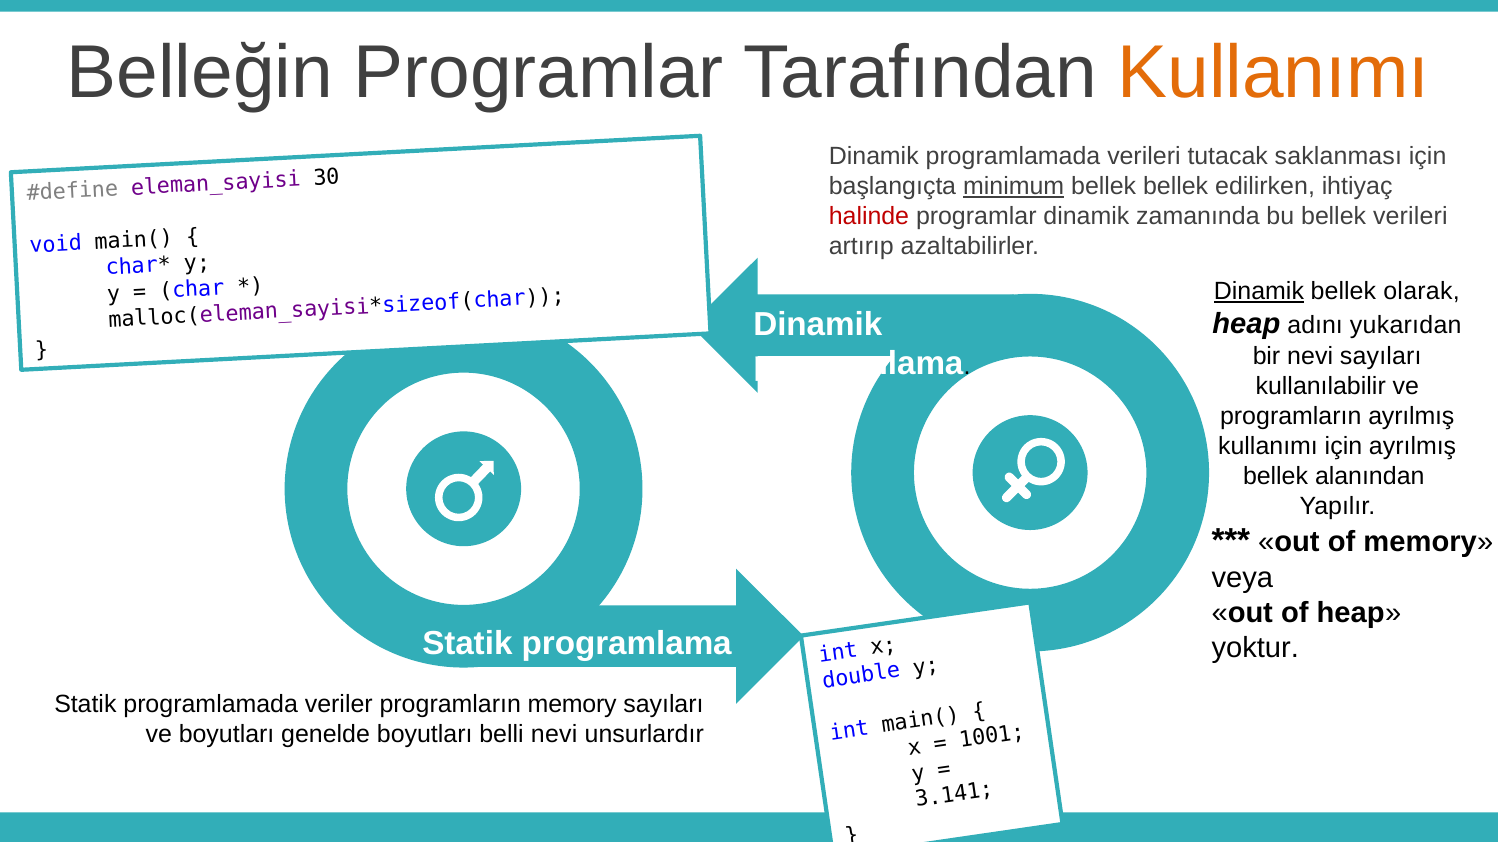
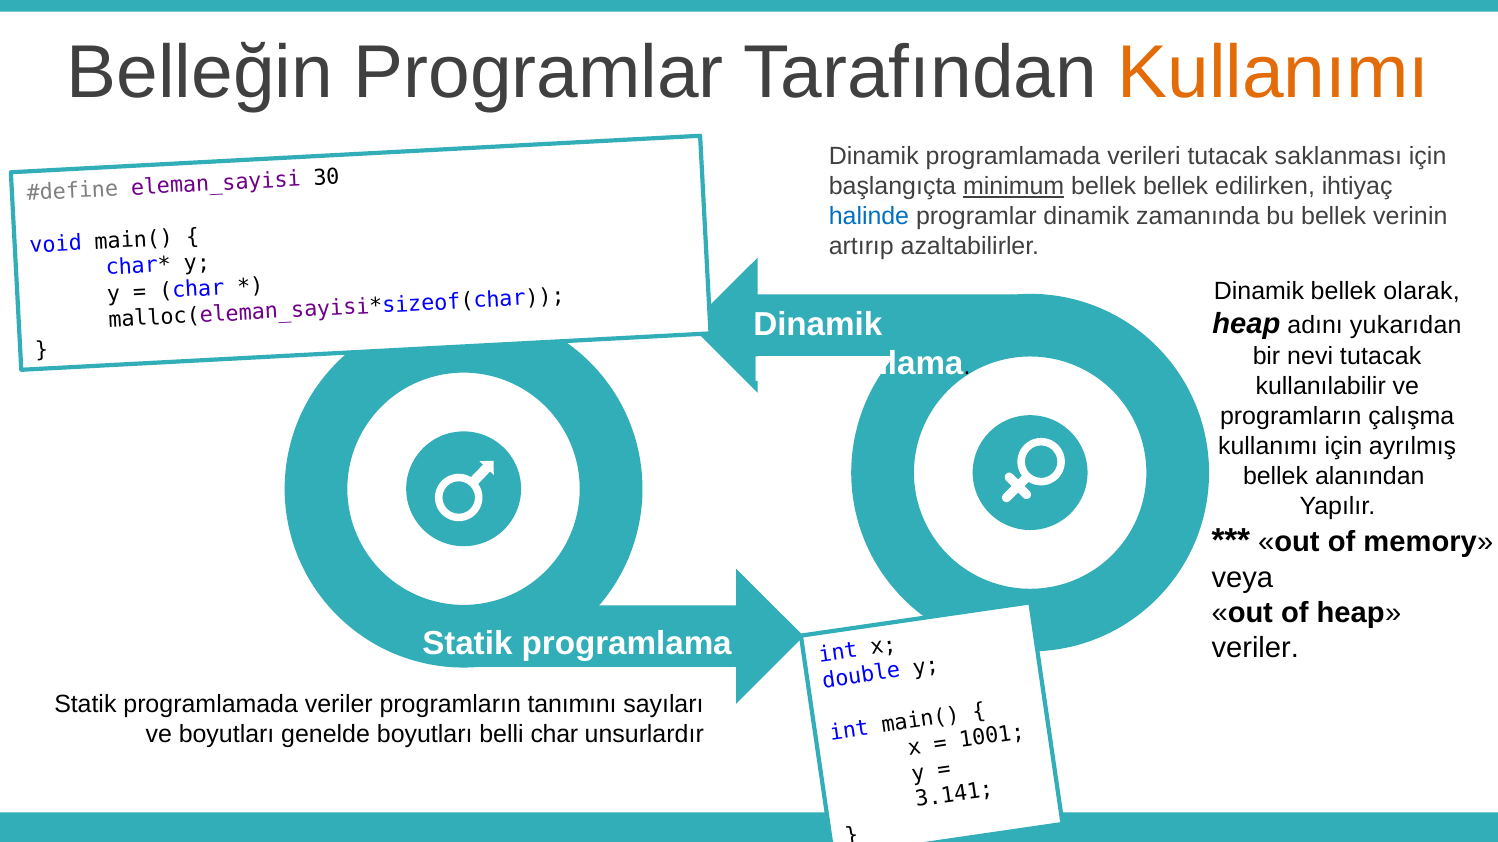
halinde colour: red -> blue (869, 216)
bellek verileri: verileri -> verinin (1410, 216)
Dinamik underline: present -> none (1259, 292)
nevi sayıları: sayıları -> tutacak (1381, 357)
programların ayrılmış: ayrılmış -> çalışma (1411, 417)
yoktur: yoktur -> veriler (1255, 648)
programların memory: memory -> tanımını (572, 705)
belli nevi: nevi -> char (554, 735)
